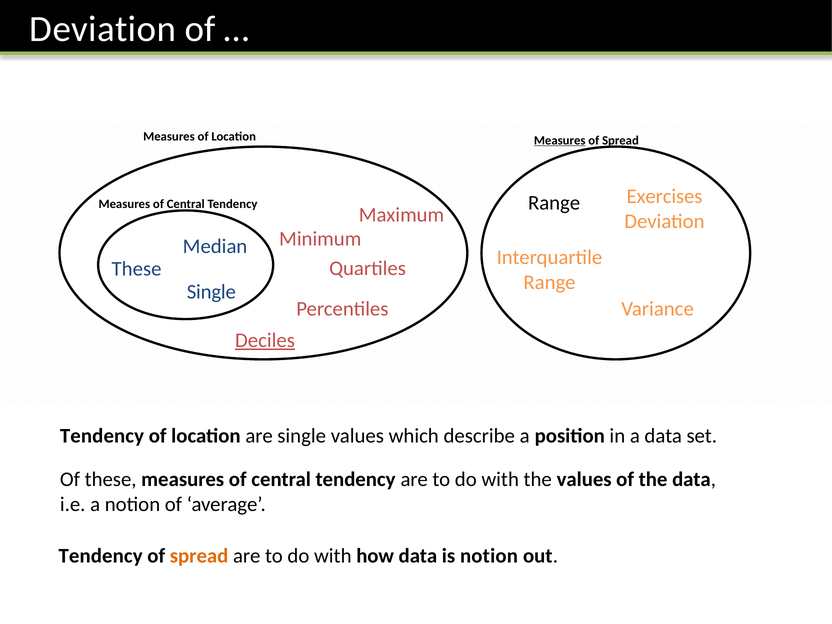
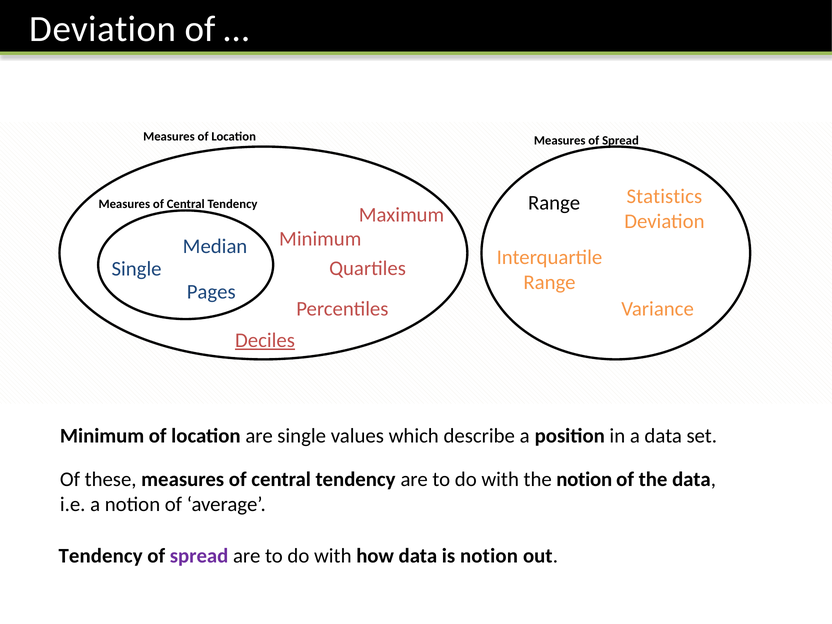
Measures underline: present -> none (560, 140)
Exercises: Exercises -> Statistics (664, 196)
These: These -> Single (137, 269)
Single: Single -> Pages (211, 292)
Tendency: Tendency -> Minimum (102, 436)
the values: values -> notion (584, 479)
spread colour: orange -> purple (199, 556)
